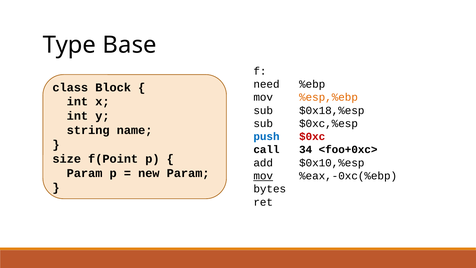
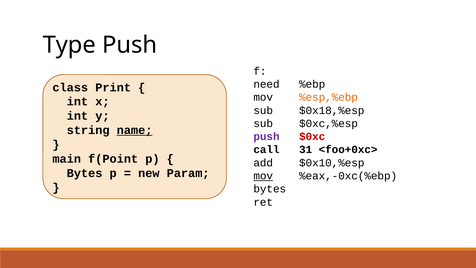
Type Base: Base -> Push (130, 45)
Block: Block -> Print (113, 87)
name underline: none -> present (135, 130)
push colour: blue -> purple (266, 137)
34: 34 -> 31 (306, 150)
size: size -> main (67, 159)
Param: Param -> Bytes (85, 173)
